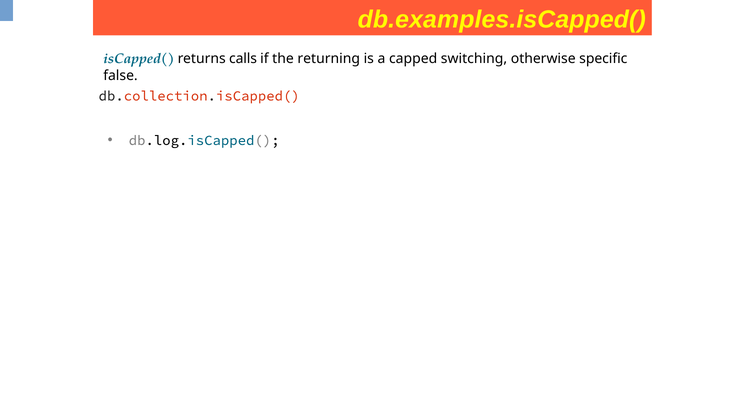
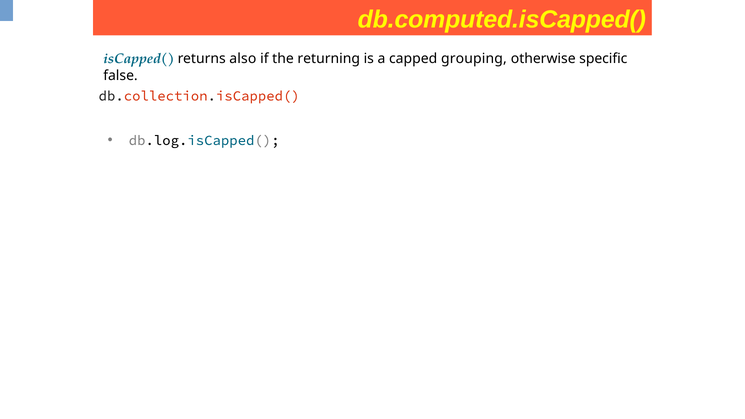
db.examples.isCapped(: db.examples.isCapped( -> db.computed.isCapped( (502, 19)
calls: calls -> also (243, 59)
switching: switching -> grouping (474, 59)
